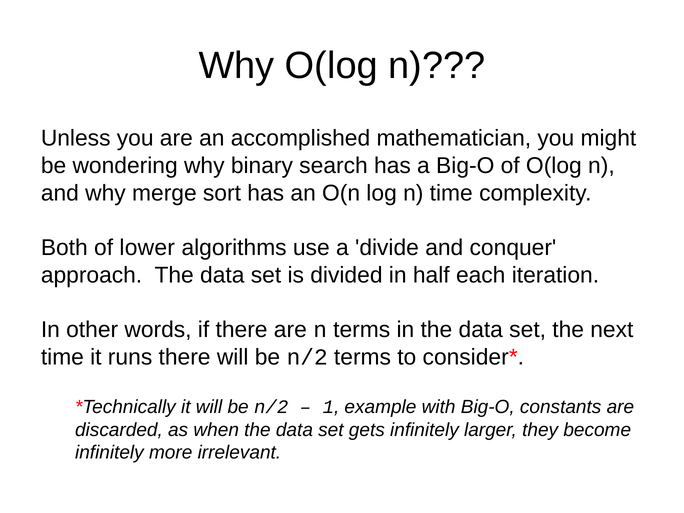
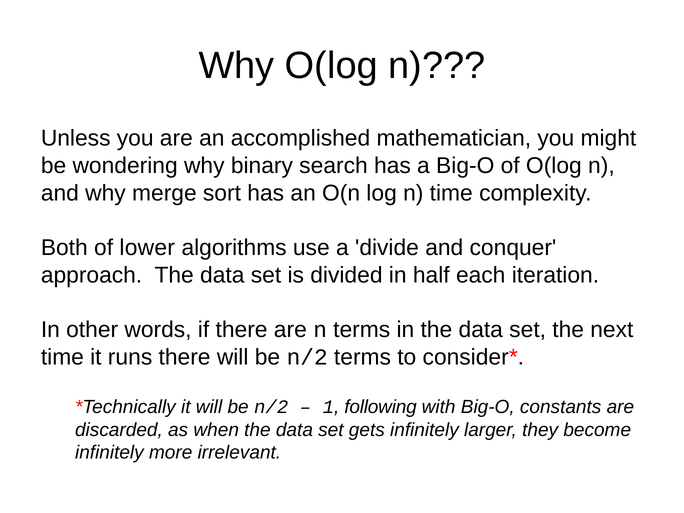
example: example -> following (381, 407)
